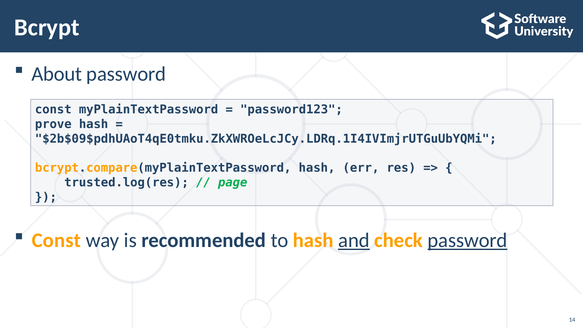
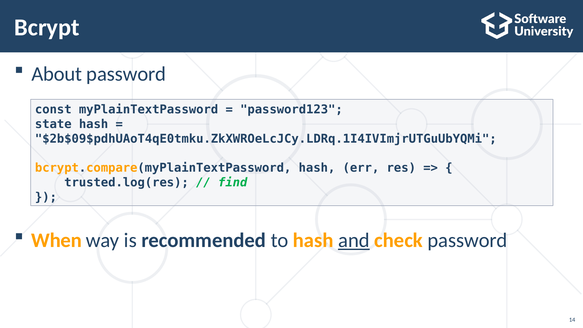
prove: prove -> state (53, 124)
page: page -> find (233, 182)
Const: Const -> When (57, 240)
password underline: present -> none (468, 240)
